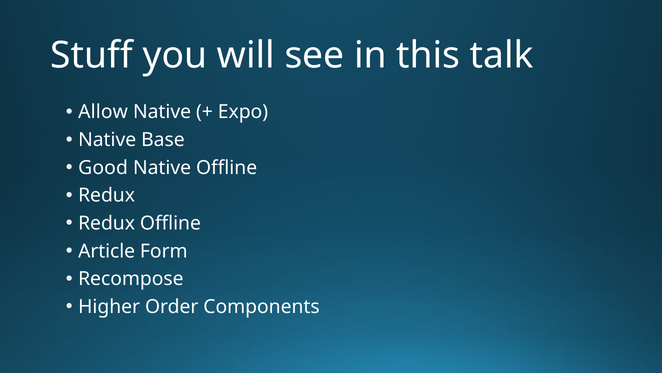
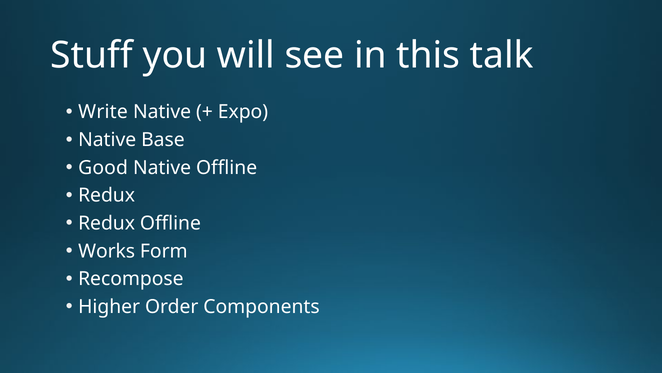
Allow: Allow -> Write (103, 112)
Article: Article -> Works (107, 251)
